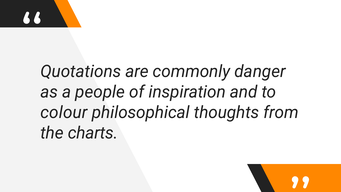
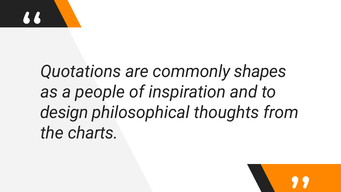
danger: danger -> shapes (260, 71)
colour: colour -> design (64, 112)
